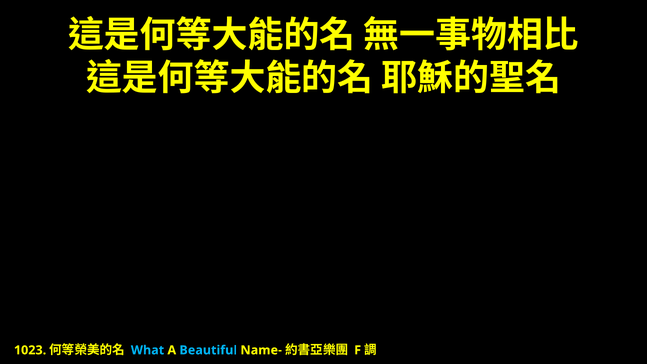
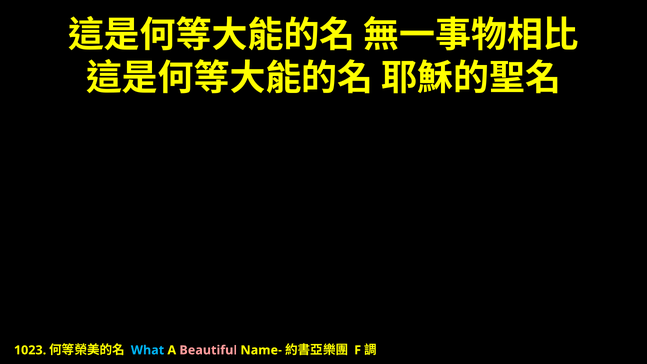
Beautiful colour: light blue -> pink (208, 350)
